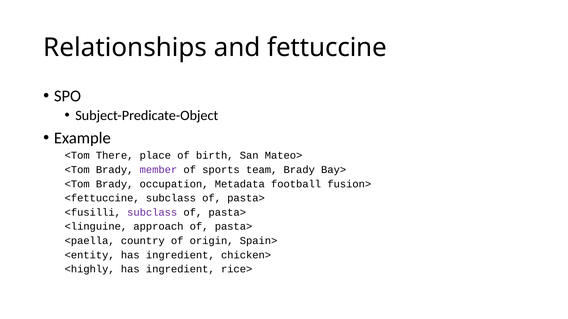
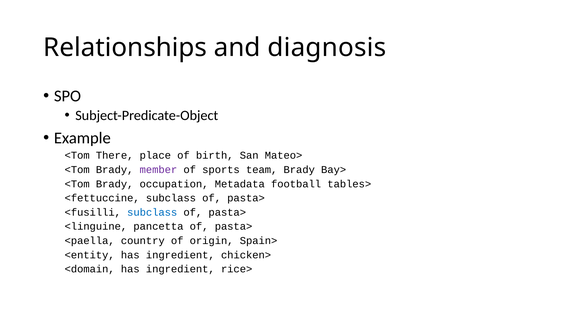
fettuccine: fettuccine -> diagnosis (327, 48)
fusion>: fusion> -> tables> (349, 184)
subclass colour: purple -> blue (152, 213)
approach: approach -> pancetta (158, 227)
<highly: <highly -> <domain (90, 270)
